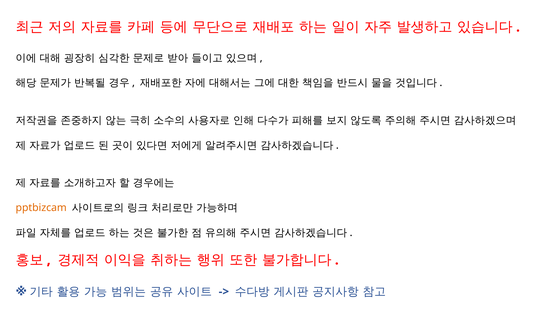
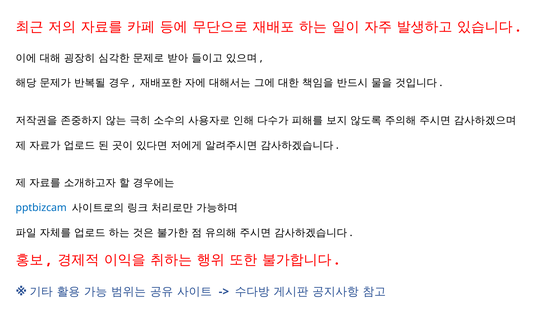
pptbizcam colour: orange -> blue (41, 208)
